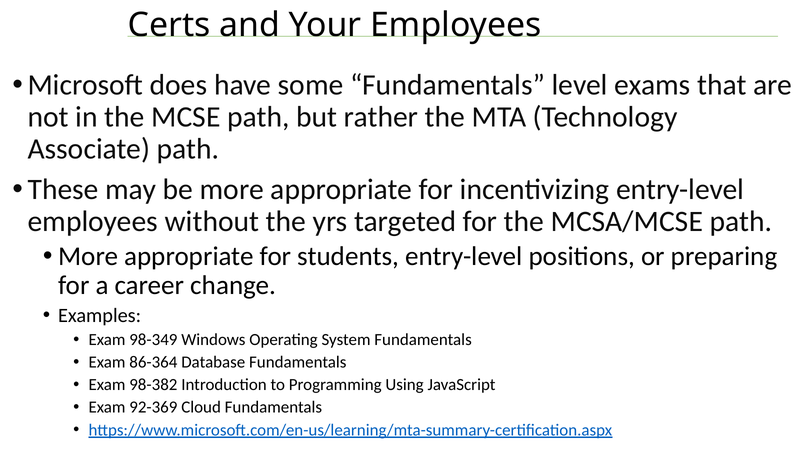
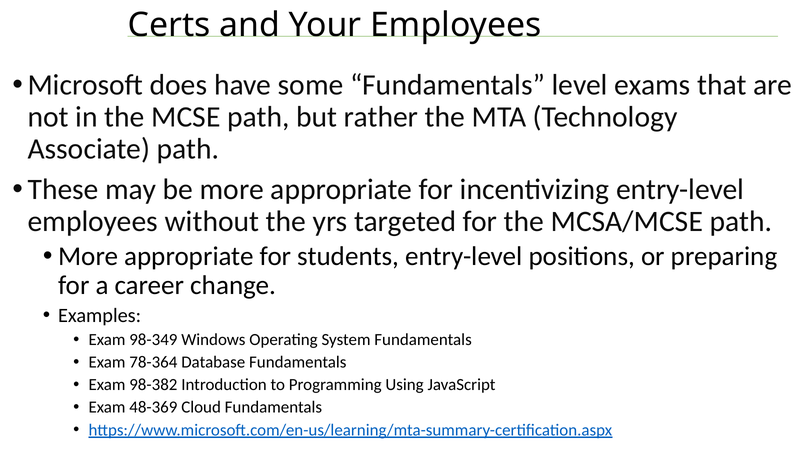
86-364: 86-364 -> 78-364 (153, 362)
92-369: 92-369 -> 48-369 (153, 407)
